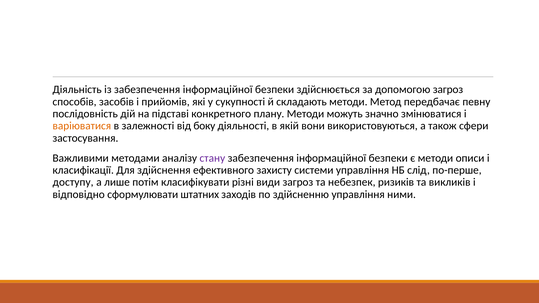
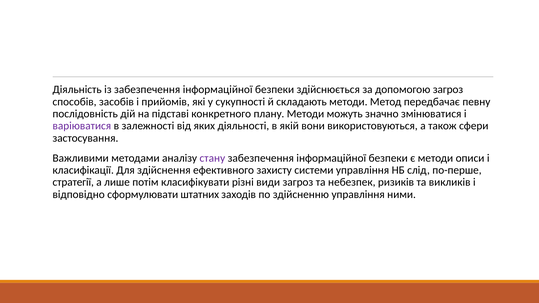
варіюватися colour: orange -> purple (82, 126)
боку: боку -> яких (204, 126)
доступу: доступу -> стратегії (73, 182)
